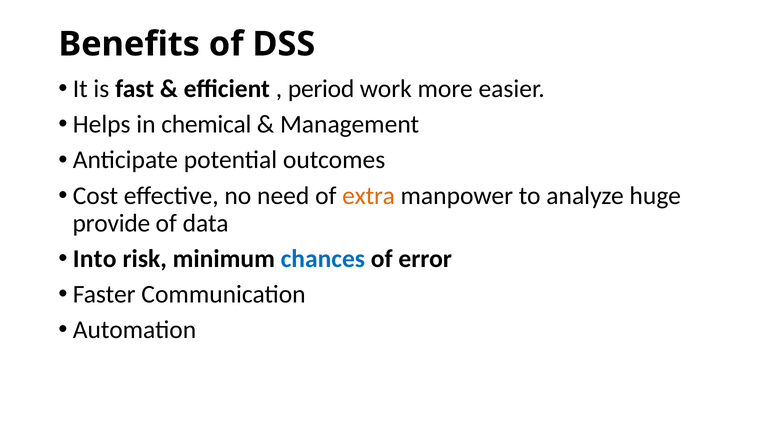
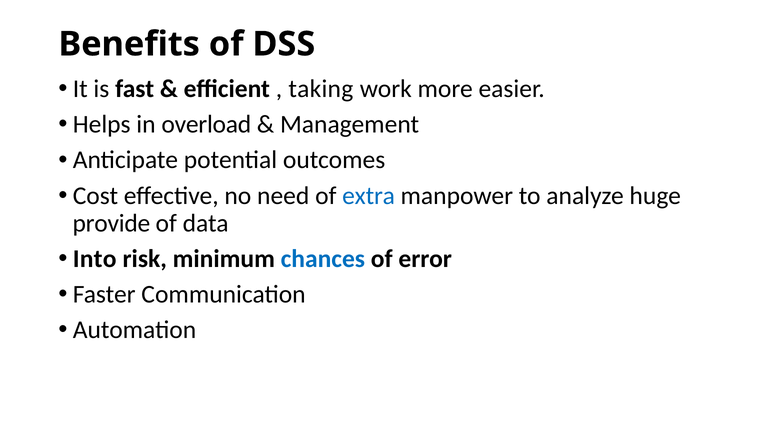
period: period -> taking (321, 89)
chemical: chemical -> overload (206, 124)
extra colour: orange -> blue (369, 196)
